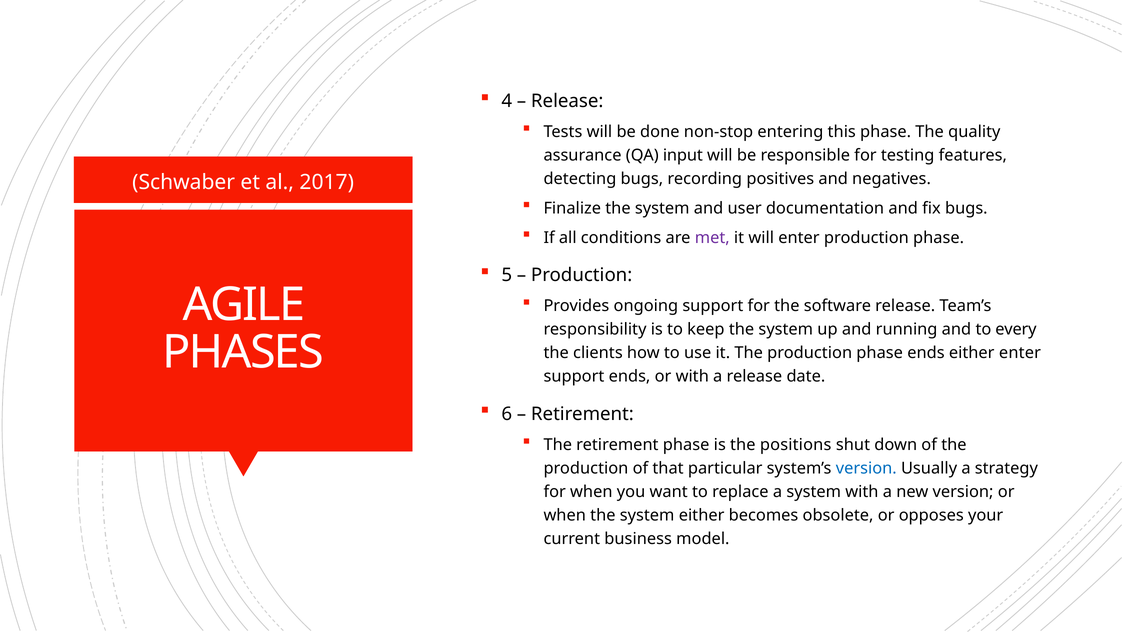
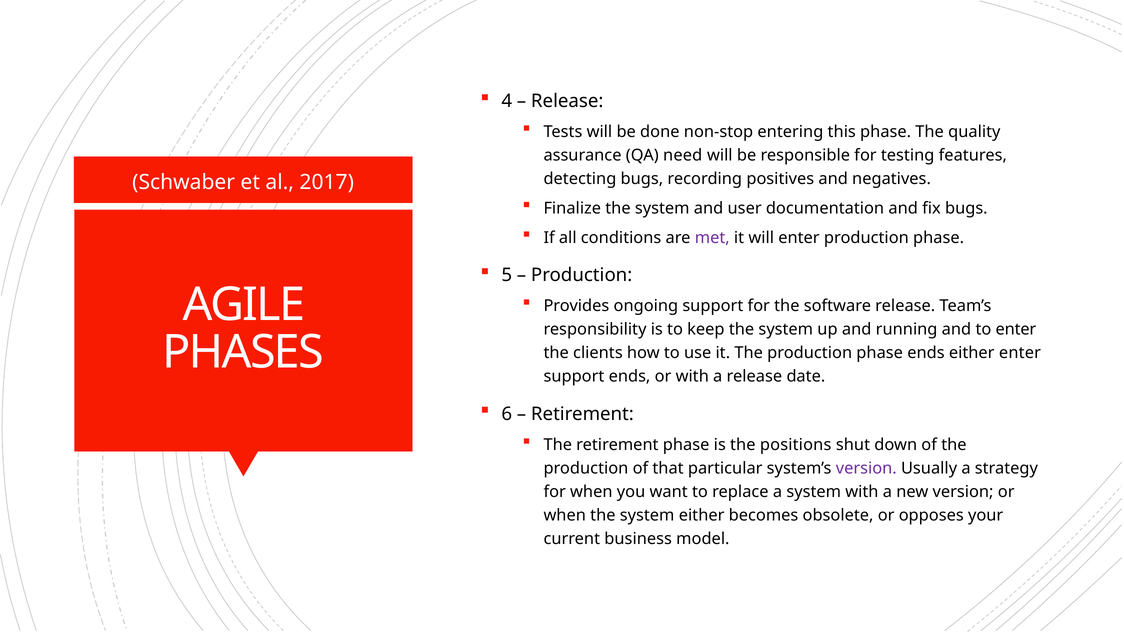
input: input -> need (683, 155)
to every: every -> enter (1016, 329)
version colour: blue -> purple (866, 468)
